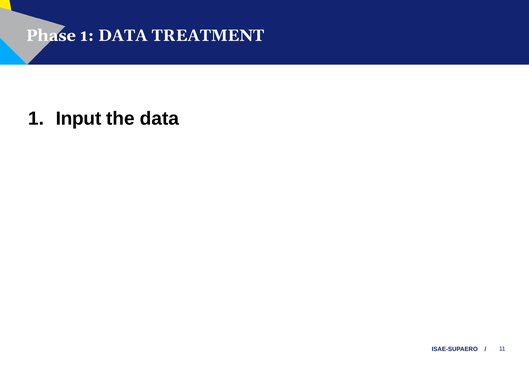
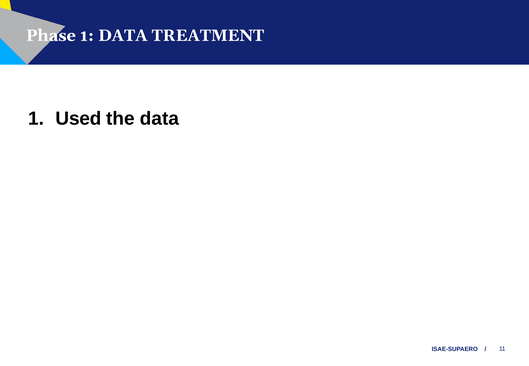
Input: Input -> Used (79, 119)
